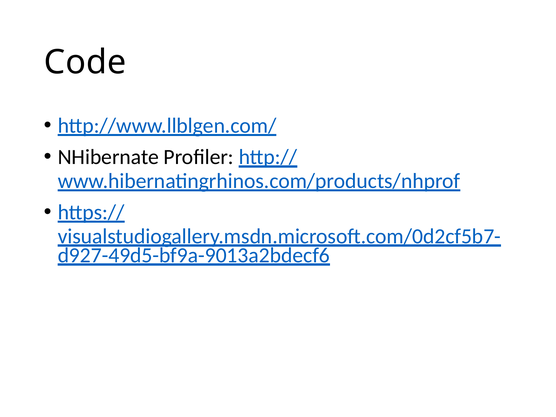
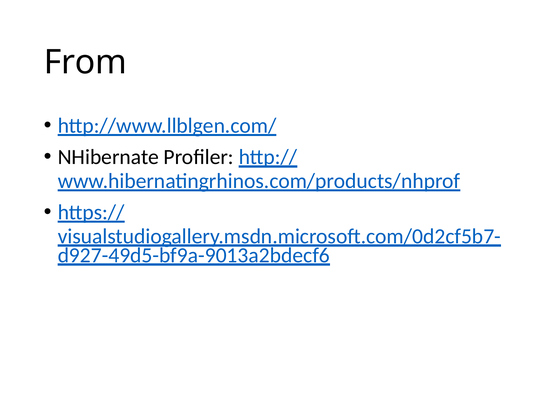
Code: Code -> From (85, 62)
